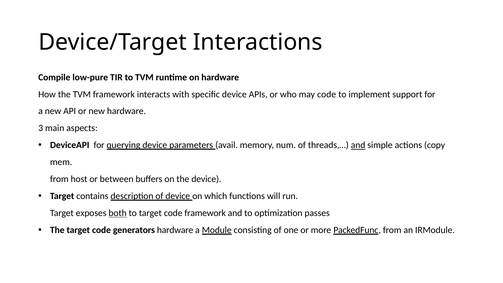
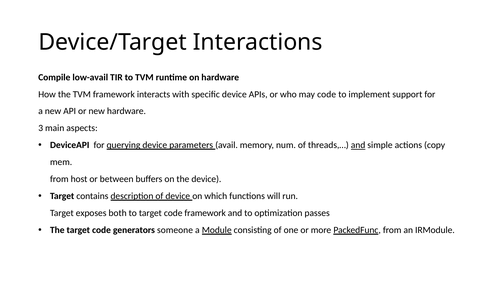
low-pure: low-pure -> low-avail (90, 77)
both underline: present -> none (118, 213)
generators hardware: hardware -> someone (175, 230)
